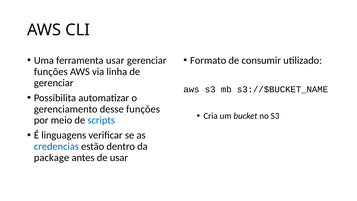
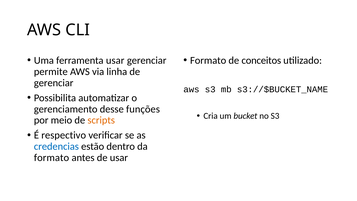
consumir: consumir -> conceitos (261, 60)
funções: funções -> permite (51, 72)
scripts colour: blue -> orange (101, 120)
linguagens: linguagens -> respectivo (64, 135)
package: package -> formato (52, 158)
